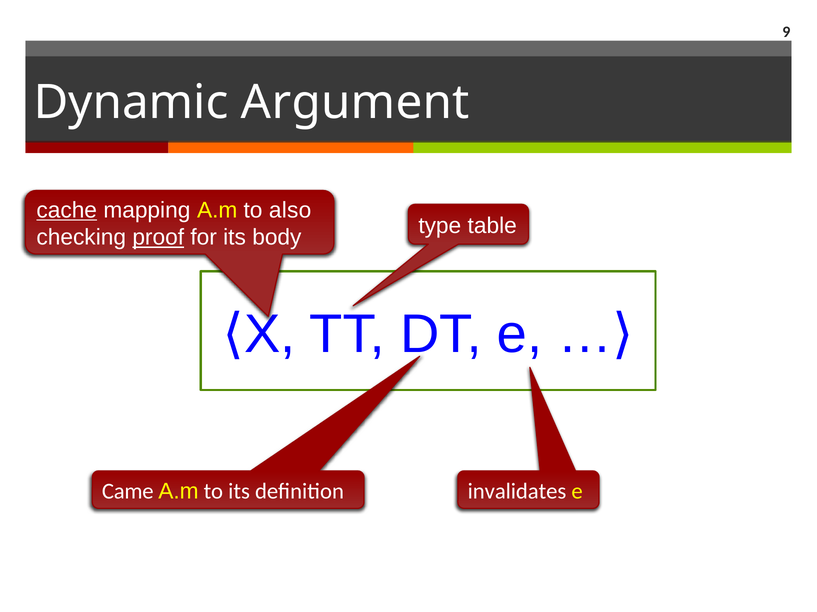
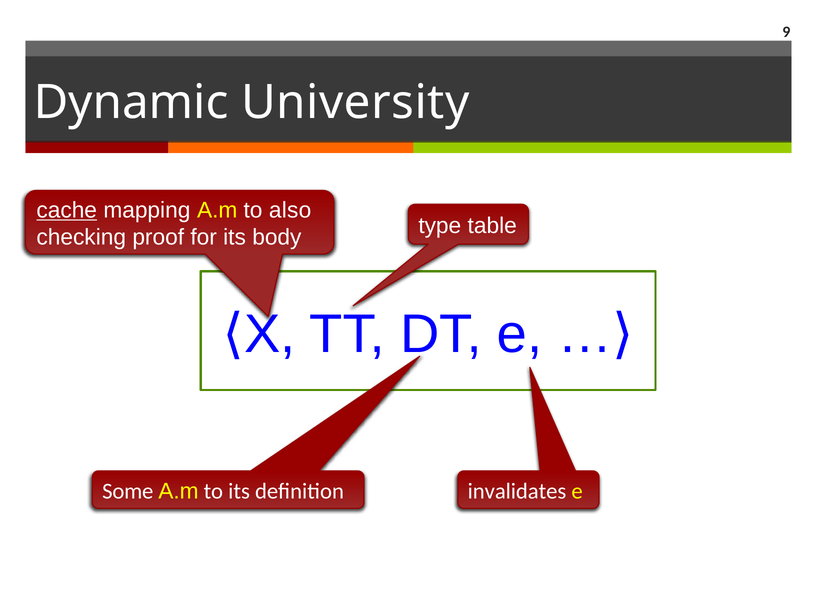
Argument: Argument -> University (355, 103)
proof underline: present -> none (158, 238)
Came: Came -> Some (128, 492)
